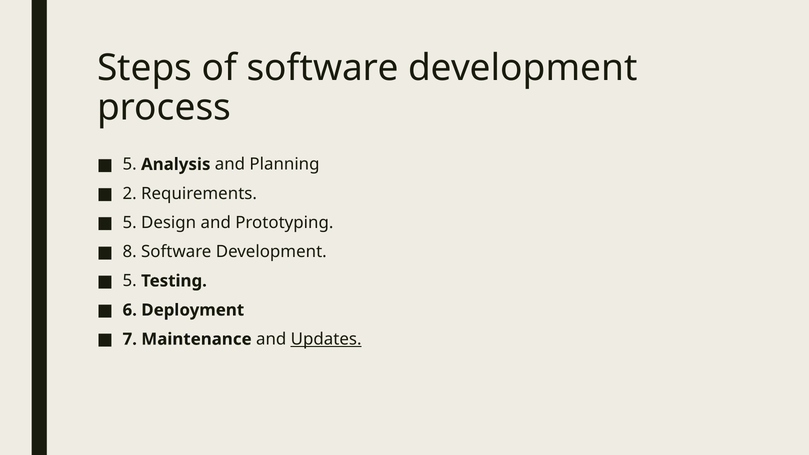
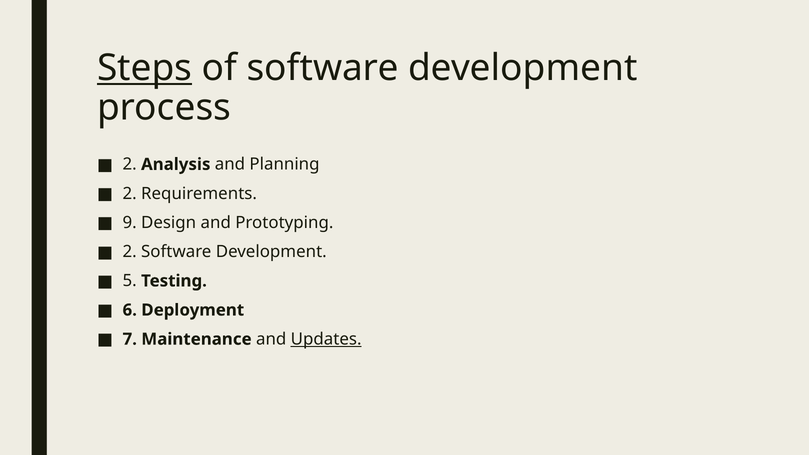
Steps underline: none -> present (145, 68)
5: 5 -> 2 (130, 164)
5: 5 -> 9 (130, 223)
8: 8 -> 2 (130, 252)
